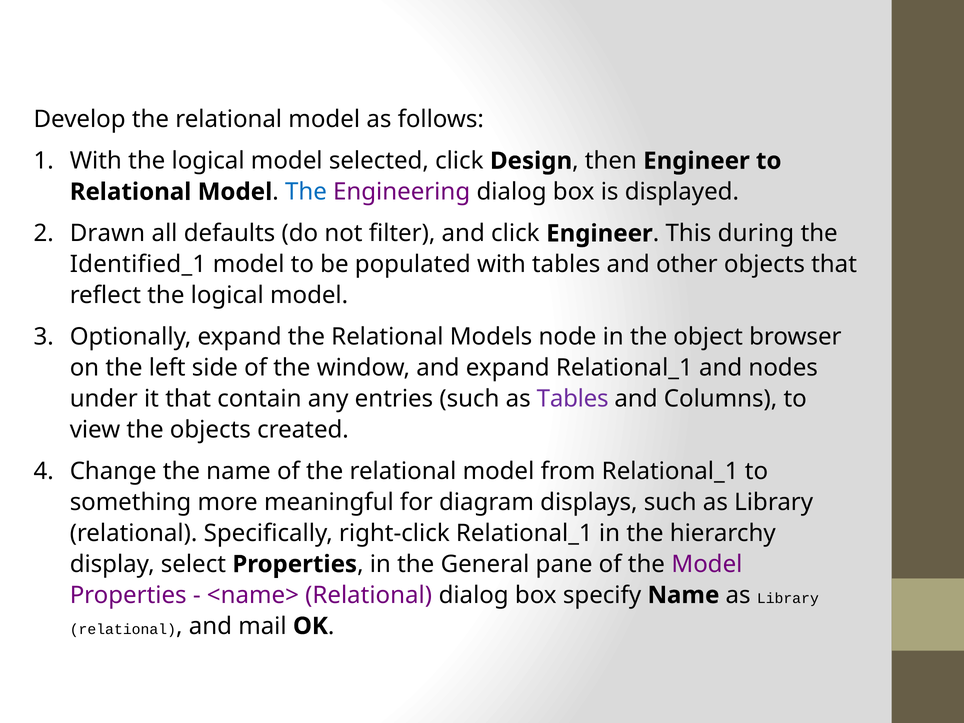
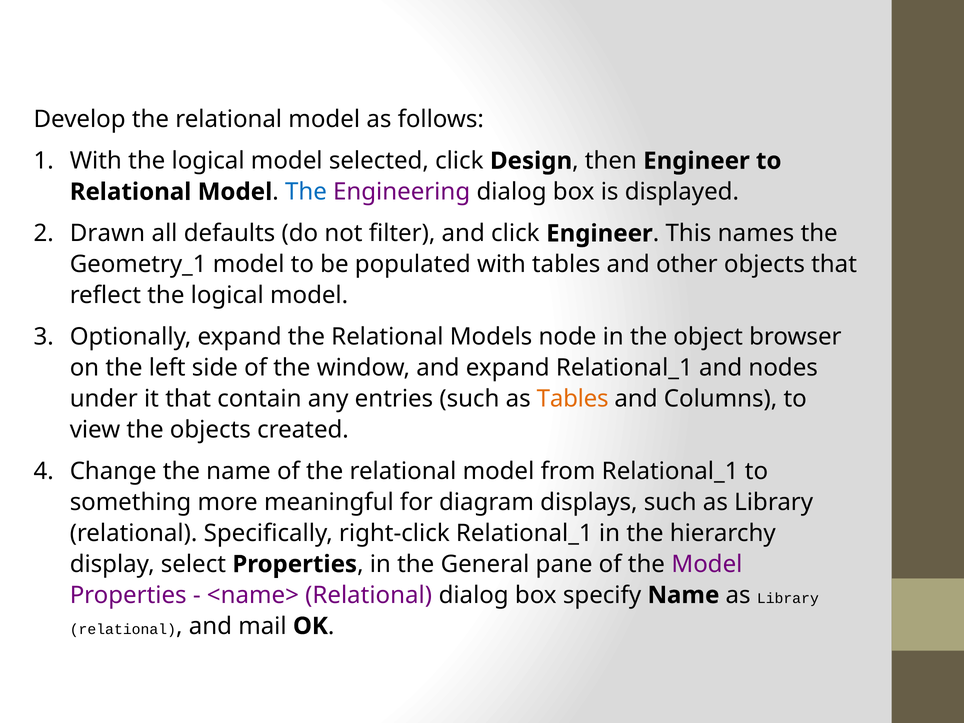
during: during -> names (756, 233)
Identified_1: Identified_1 -> Geometry_1 (138, 264)
Tables colour: purple -> orange (573, 399)
